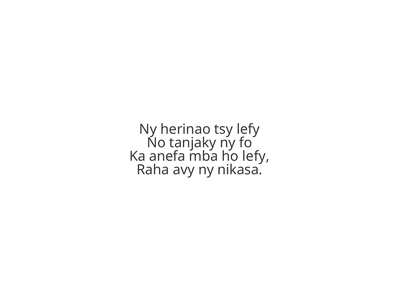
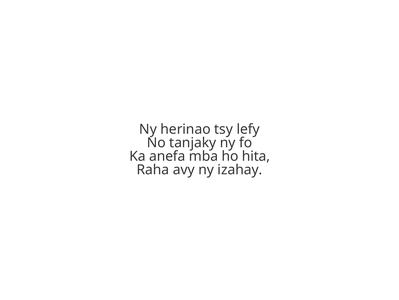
ho lefy: lefy -> hita (256, 156)
nikasa: nikasa -> izahay (240, 169)
